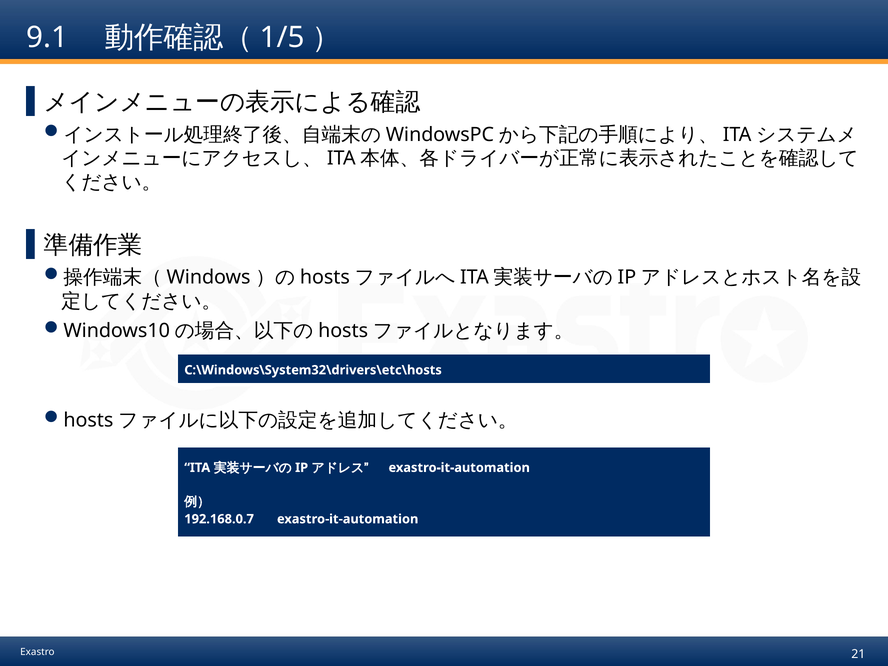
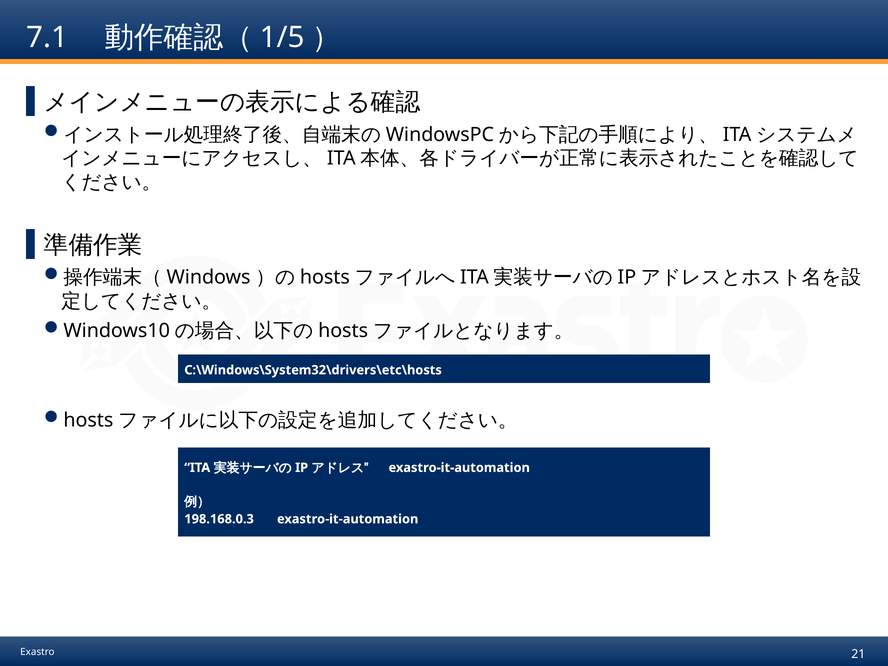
9.1: 9.1 -> 7.1 (47, 38)
192.168.0.7: 192.168.0.7 -> 198.168.0.3 (219, 519)
